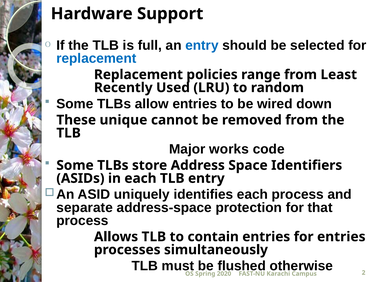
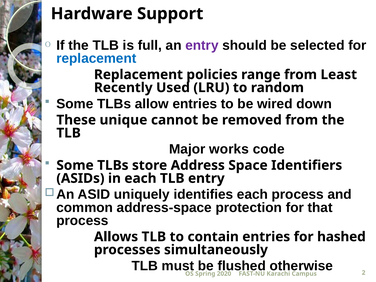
entry colour: blue -> purple (202, 45)
separate: separate -> common (85, 208)
for entries: entries -> hashed (341, 237)
